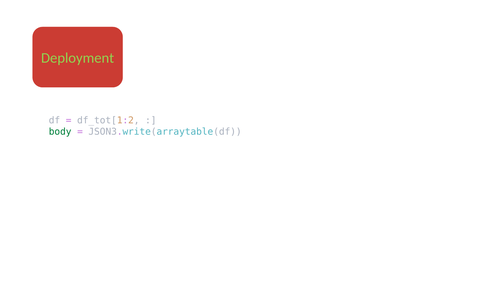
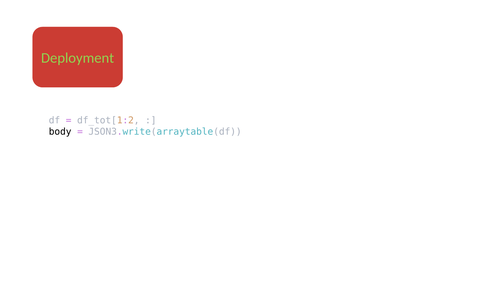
body colour: green -> black (60, 132)
